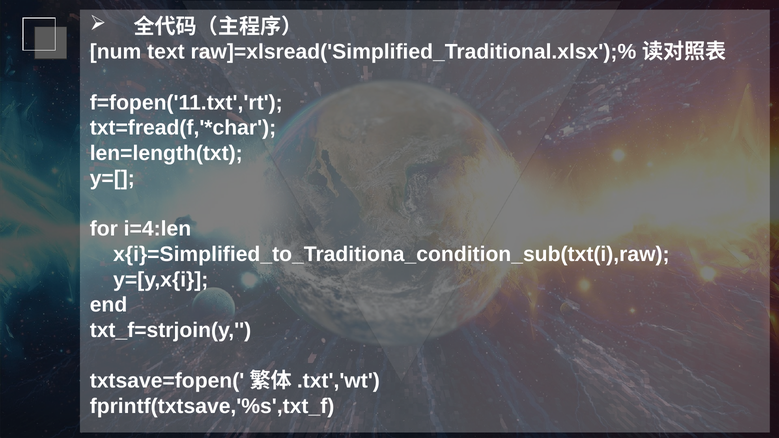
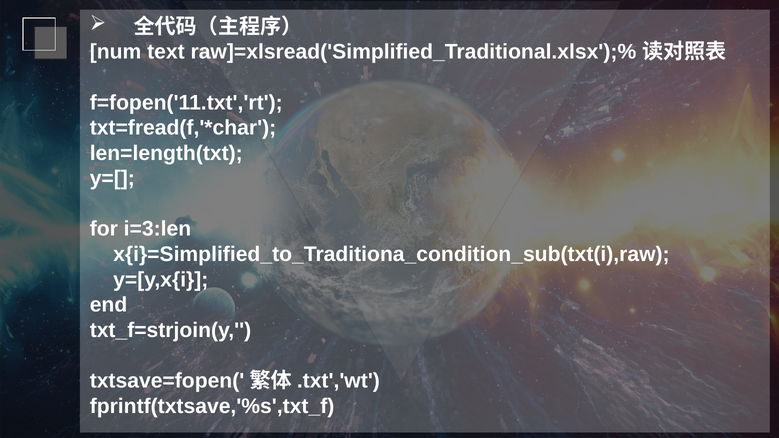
i=4:len: i=4:len -> i=3:len (157, 229)
